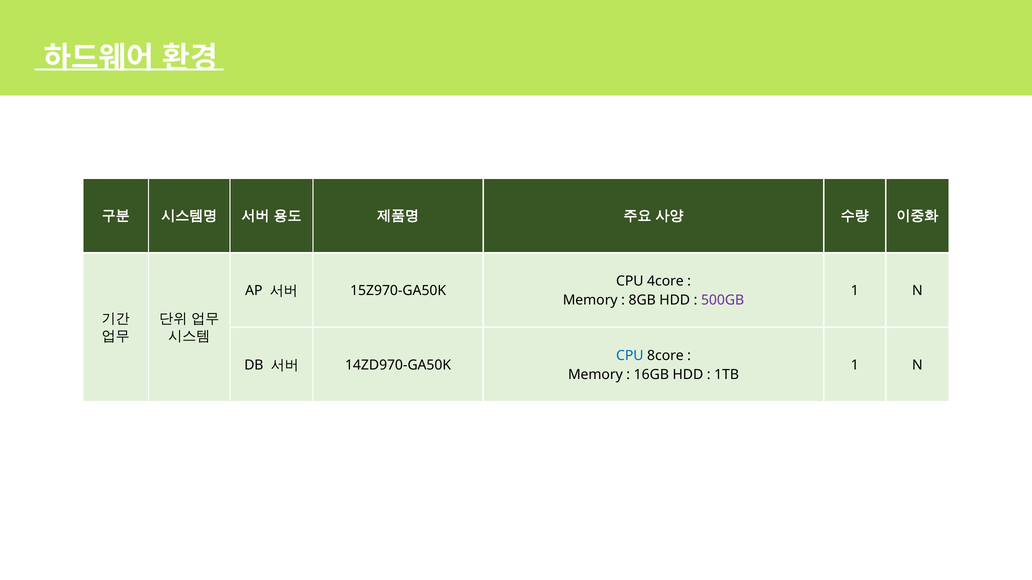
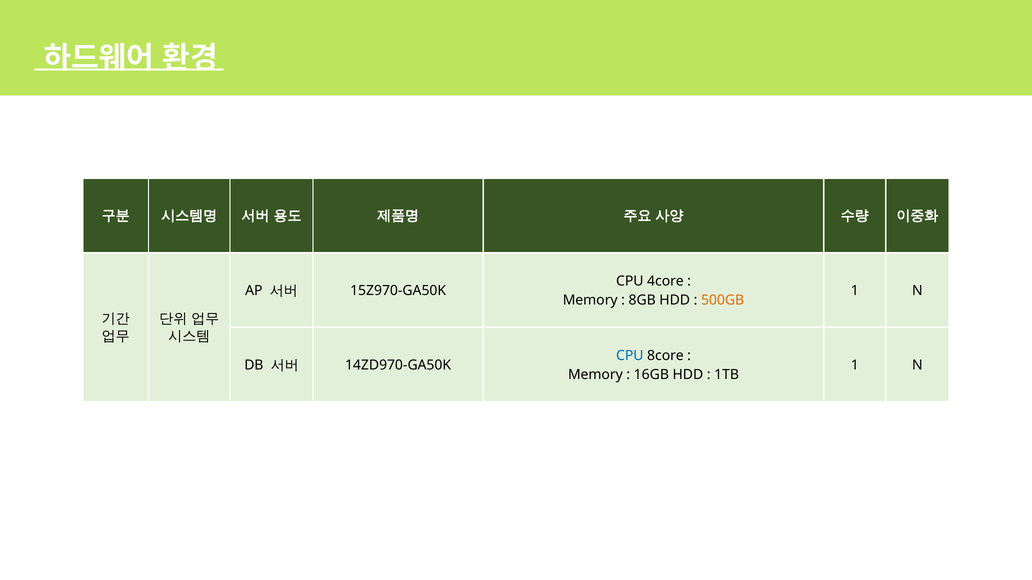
500GB colour: purple -> orange (723, 300)
